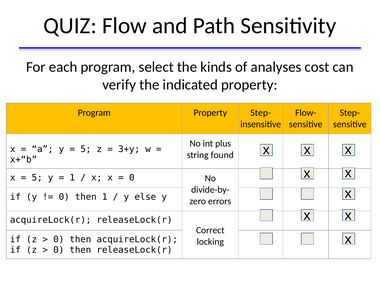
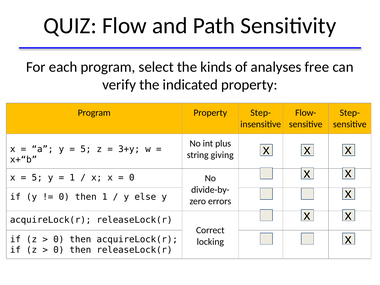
cost: cost -> free (317, 67)
found: found -> giving (222, 155)
